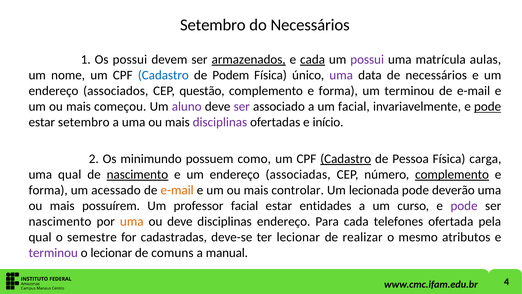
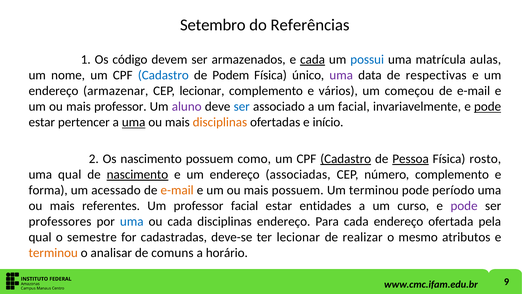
do Necessários: Necessários -> Referências (310, 25)
Os possui: possui -> código (130, 60)
armazenados underline: present -> none (249, 60)
possui colour: purple -> blue (367, 60)
de necessários: necessários -> respectivas (436, 75)
associados: associados -> armazenar (116, 91)
CEP questão: questão -> lecionar (202, 91)
forma: forma -> vários (338, 91)
um terminou: terminou -> começou (409, 91)
mais começou: começou -> professor (120, 106)
ser colour: purple -> blue (242, 106)
estar setembro: setembro -> pertencer (84, 122)
uma underline: none -> present (134, 122)
disciplinas colour: purple -> orange (220, 122)
Os minimundo: minimundo -> nascimento (151, 159)
Pessoa underline: none -> present (411, 159)
carga: carga -> rosto (485, 159)
complemento underline: present -> none (452, 174)
mais controlar: controlar -> possuem (298, 190)
Um lecionada: lecionada -> terminou (374, 190)
deverão: deverão -> período (453, 190)
possuírem: possuírem -> referentes (111, 206)
nascimento: nascimento -> professores (60, 221)
uma colour: orange -> blue (132, 221)
ou deve: deve -> cada (180, 221)
cada telefones: telefones -> endereço (398, 221)
terminou colour: purple -> orange (53, 253)
o lecionar: lecionar -> analisar (111, 253)
manual: manual -> horário (227, 253)
4: 4 -> 9 (507, 282)
